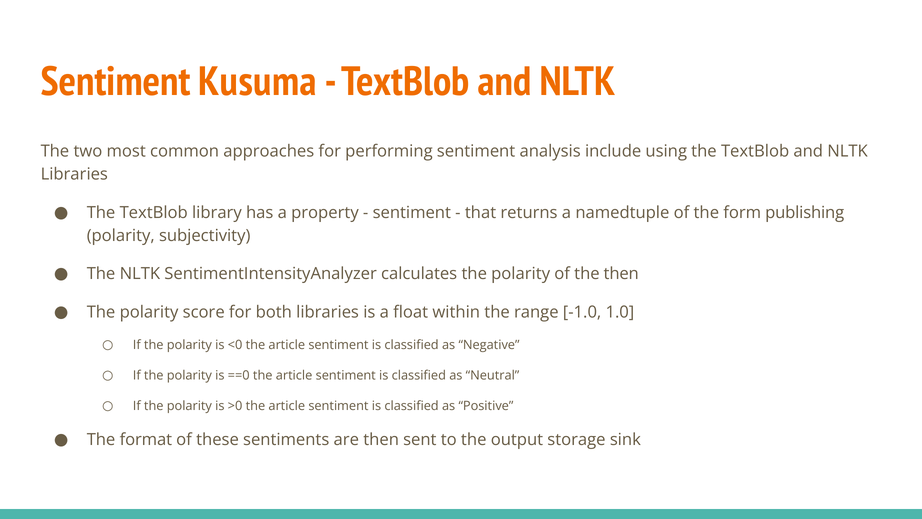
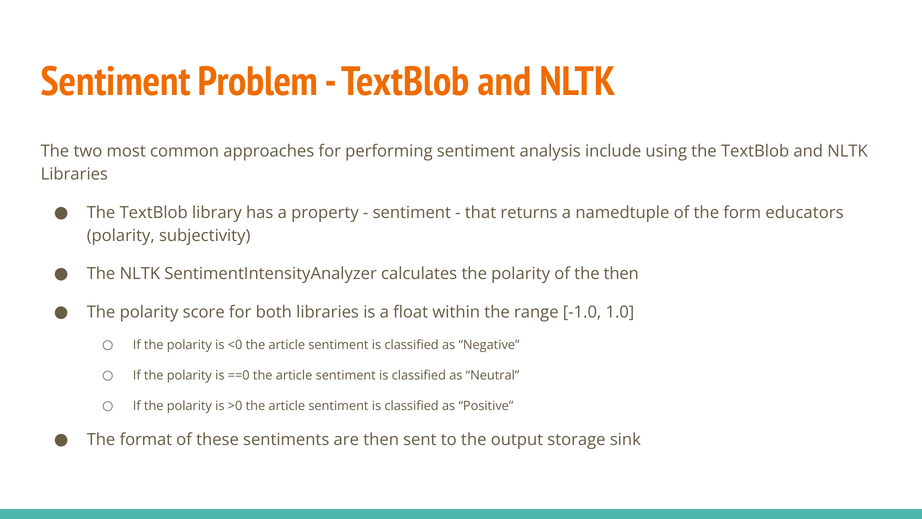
Kusuma: Kusuma -> Problem (258, 82)
publishing: publishing -> educators (805, 212)
